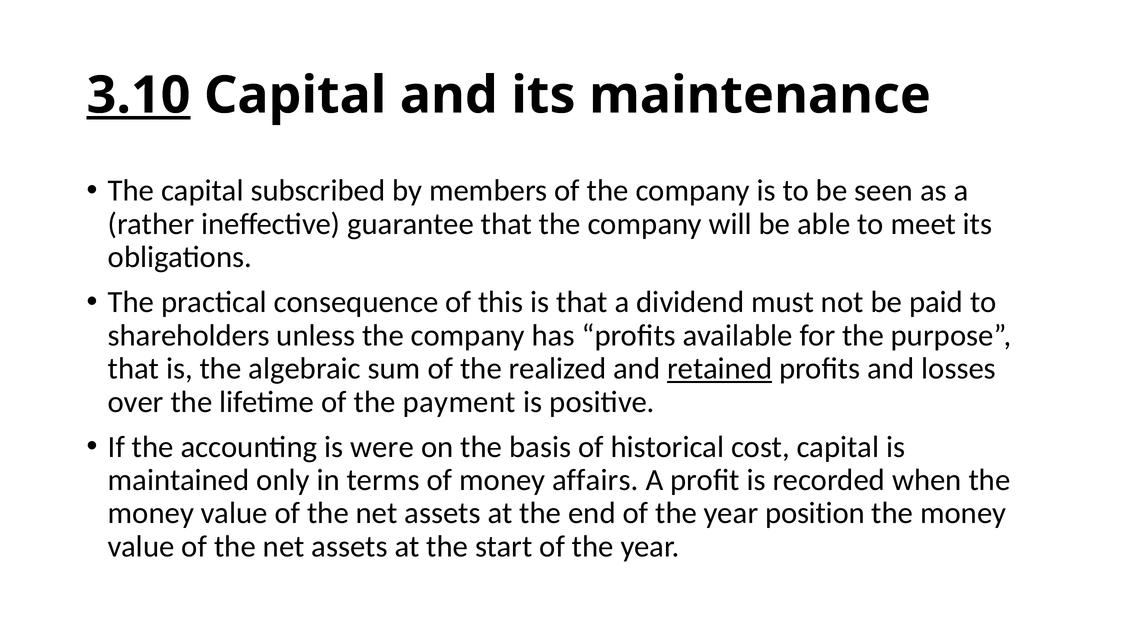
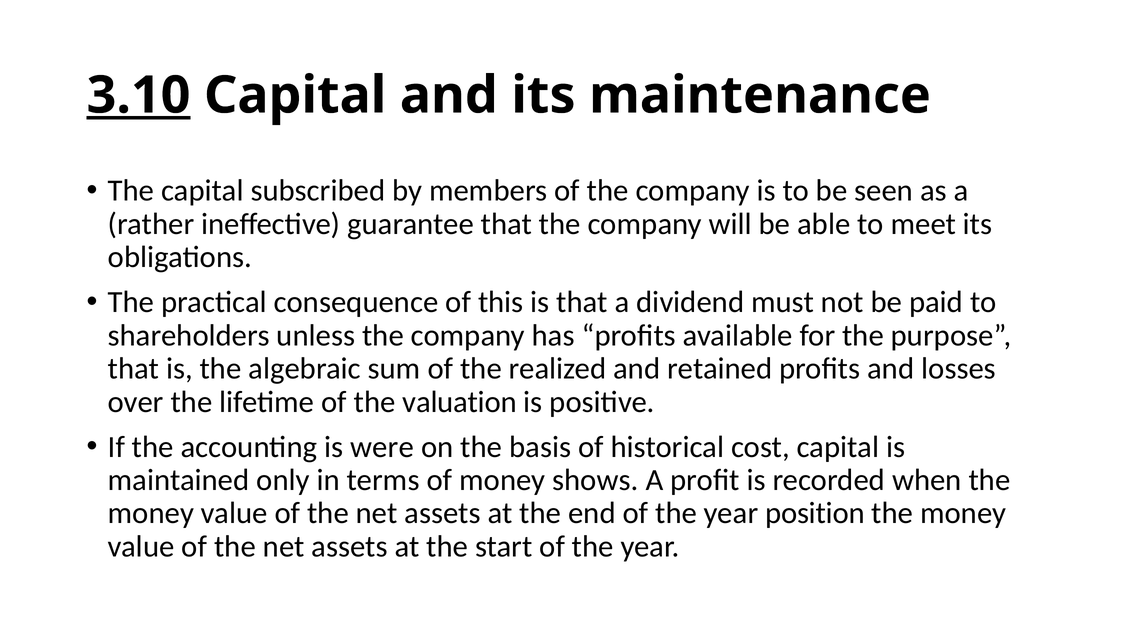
retained underline: present -> none (720, 369)
payment: payment -> valuation (460, 402)
affairs: affairs -> shows (595, 480)
